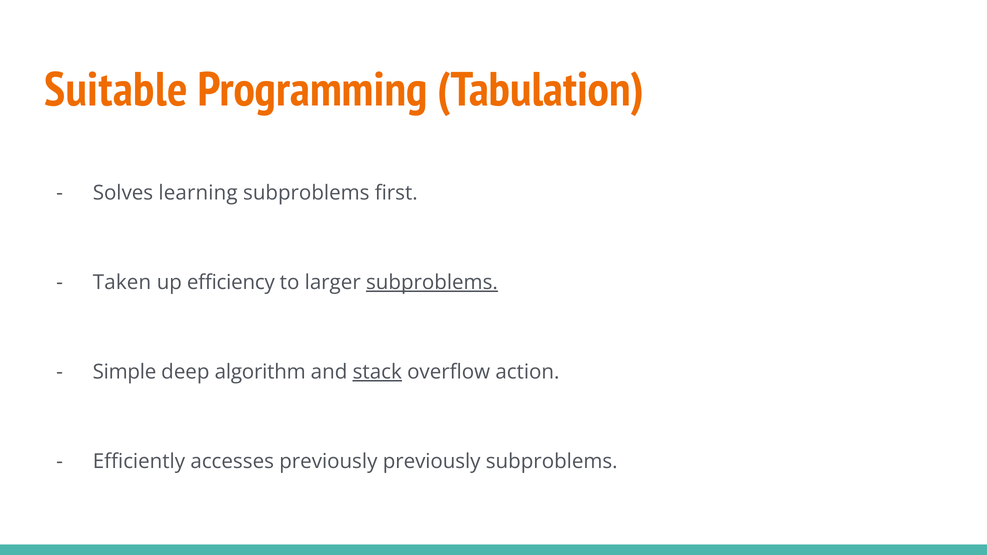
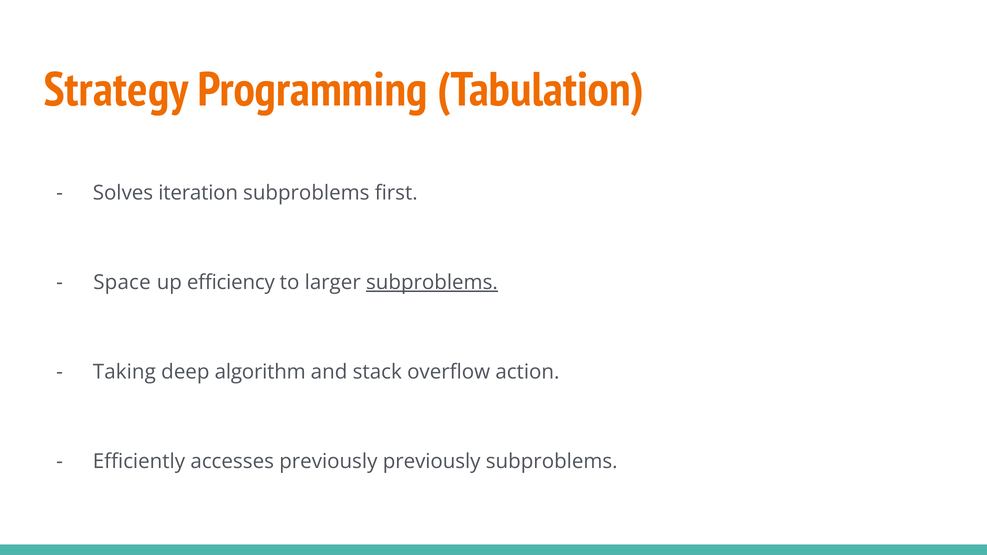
Suitable: Suitable -> Strategy (116, 90)
learning: learning -> iteration (198, 193)
Taken: Taken -> Space (122, 282)
Simple: Simple -> Taking (124, 372)
stack underline: present -> none (377, 372)
